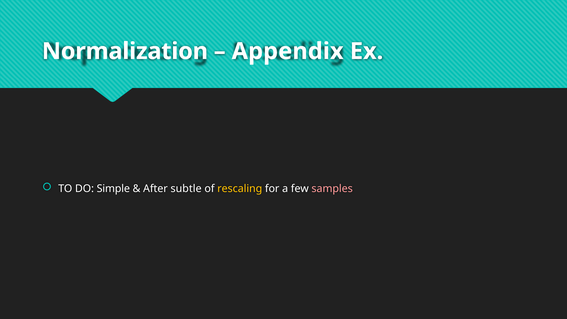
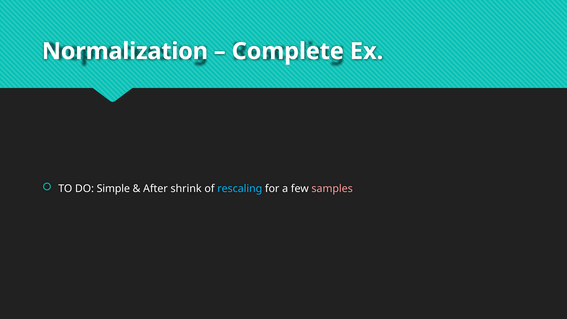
Appendix: Appendix -> Complete (288, 51)
subtle: subtle -> shrink (186, 189)
rescaling colour: yellow -> light blue (240, 189)
